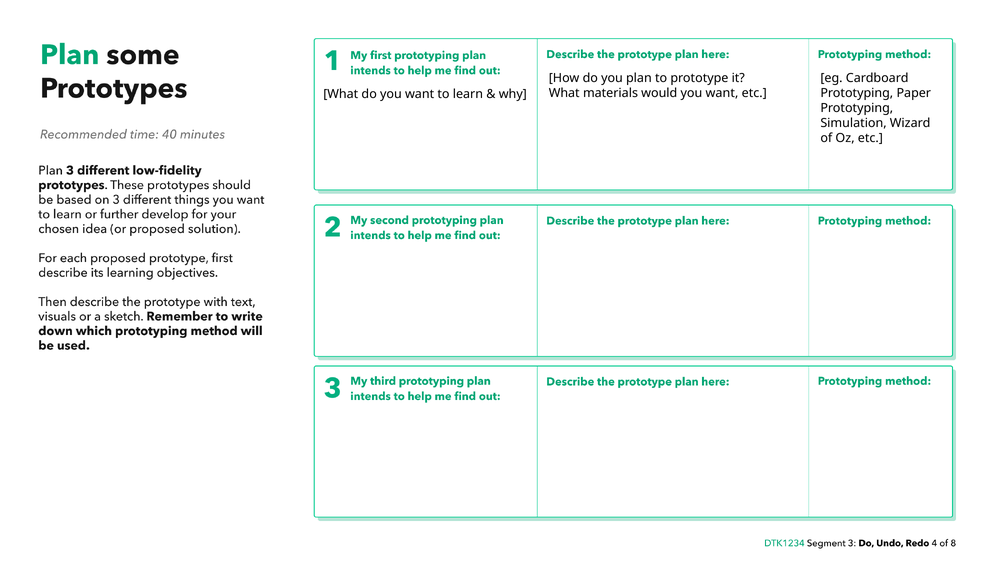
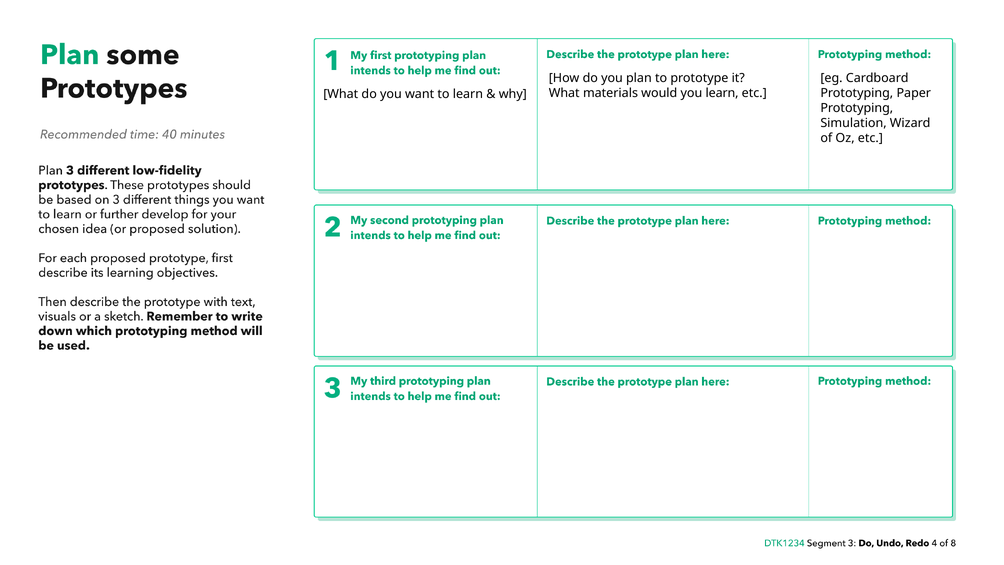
would you want: want -> learn (722, 93)
